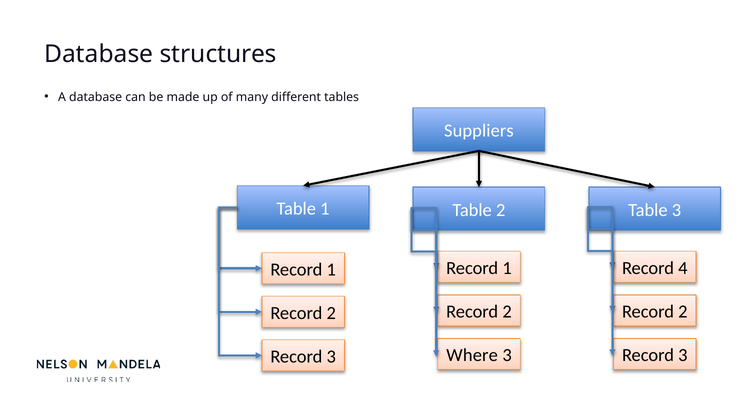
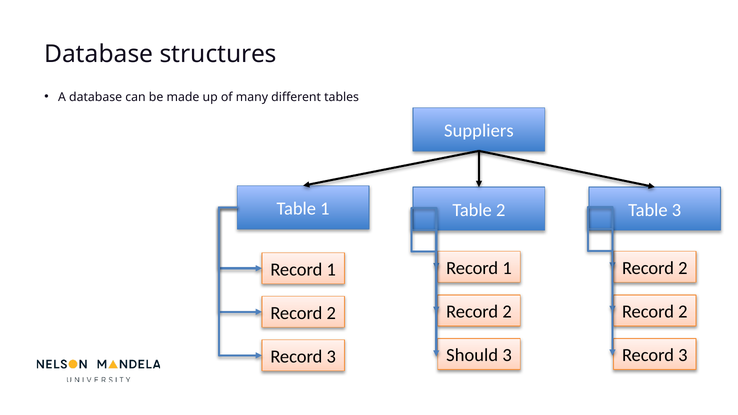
4: 4 -> 2 (683, 268)
Where: Where -> Should (472, 355)
